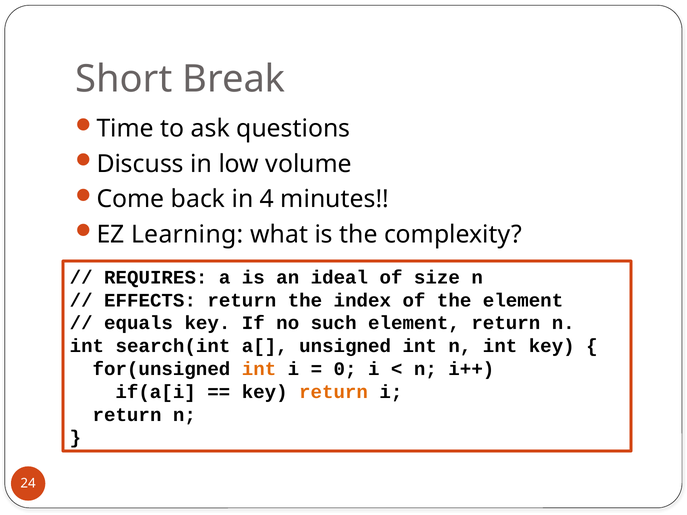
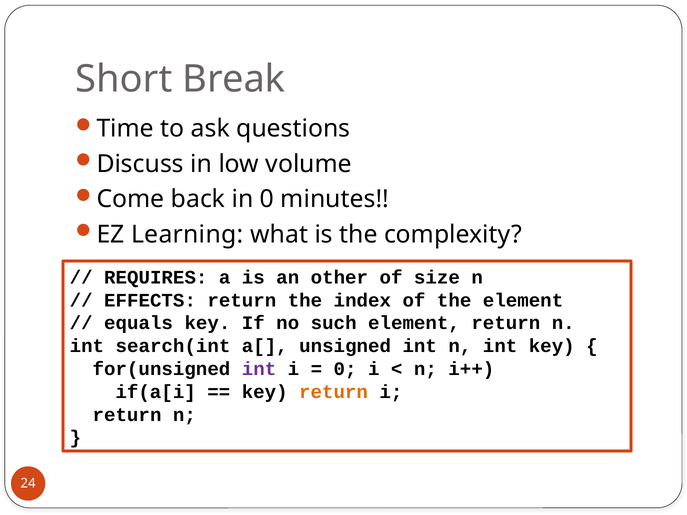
in 4: 4 -> 0 (267, 199)
ideal: ideal -> other (339, 277)
int colour: orange -> purple (259, 369)
